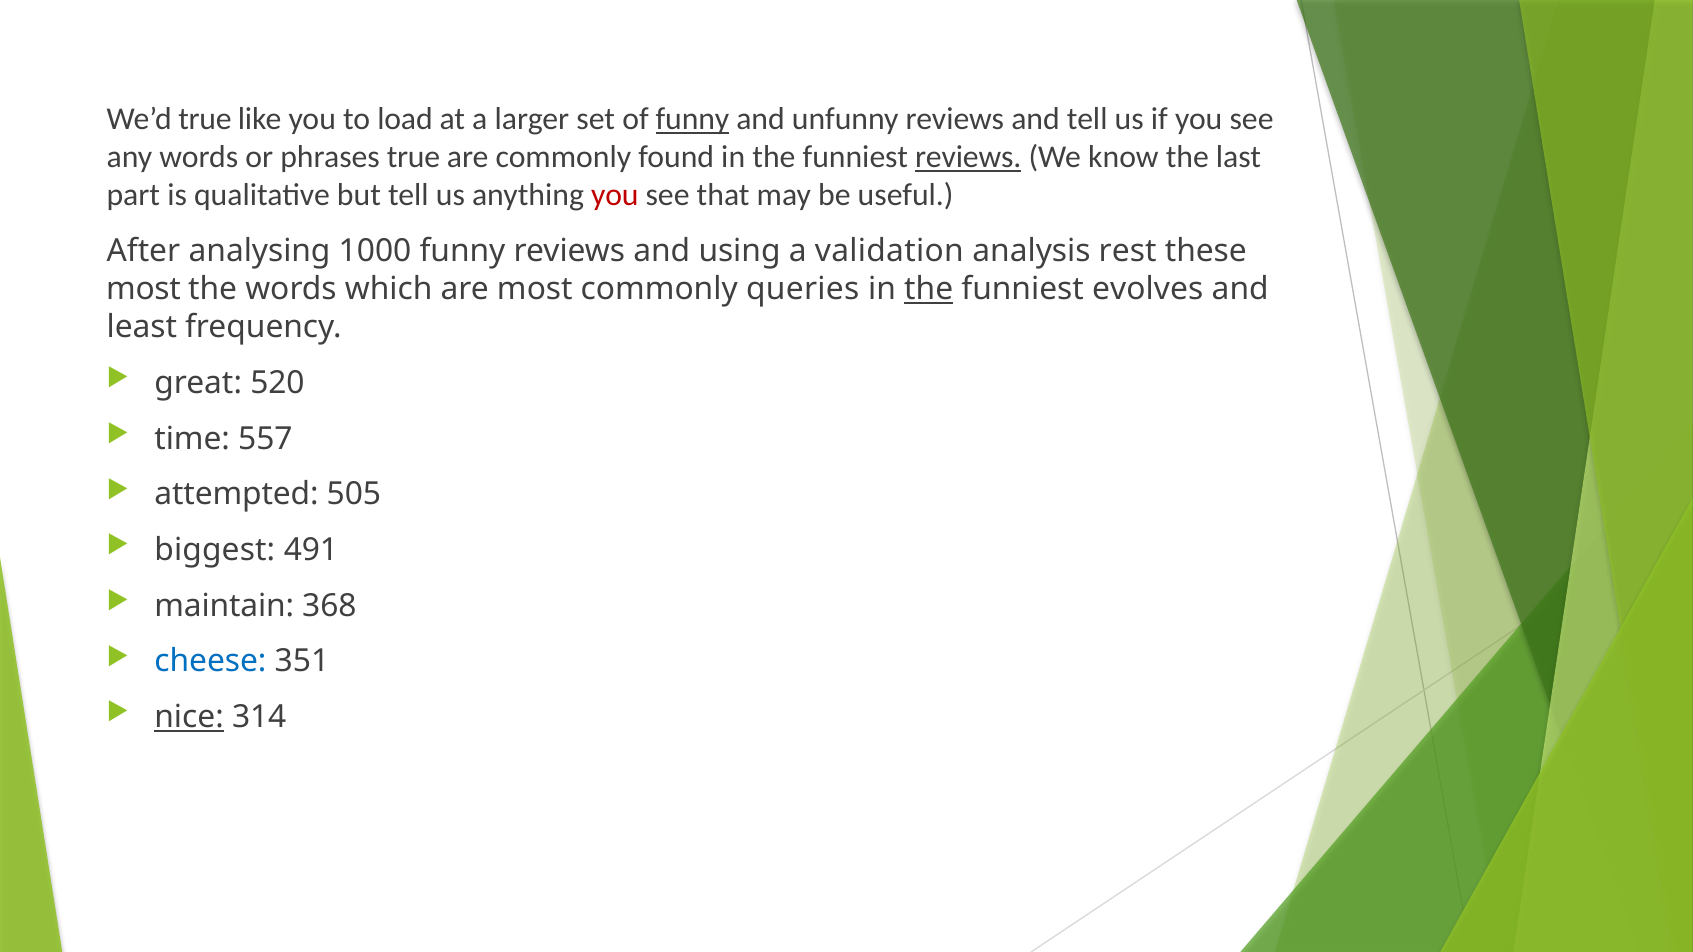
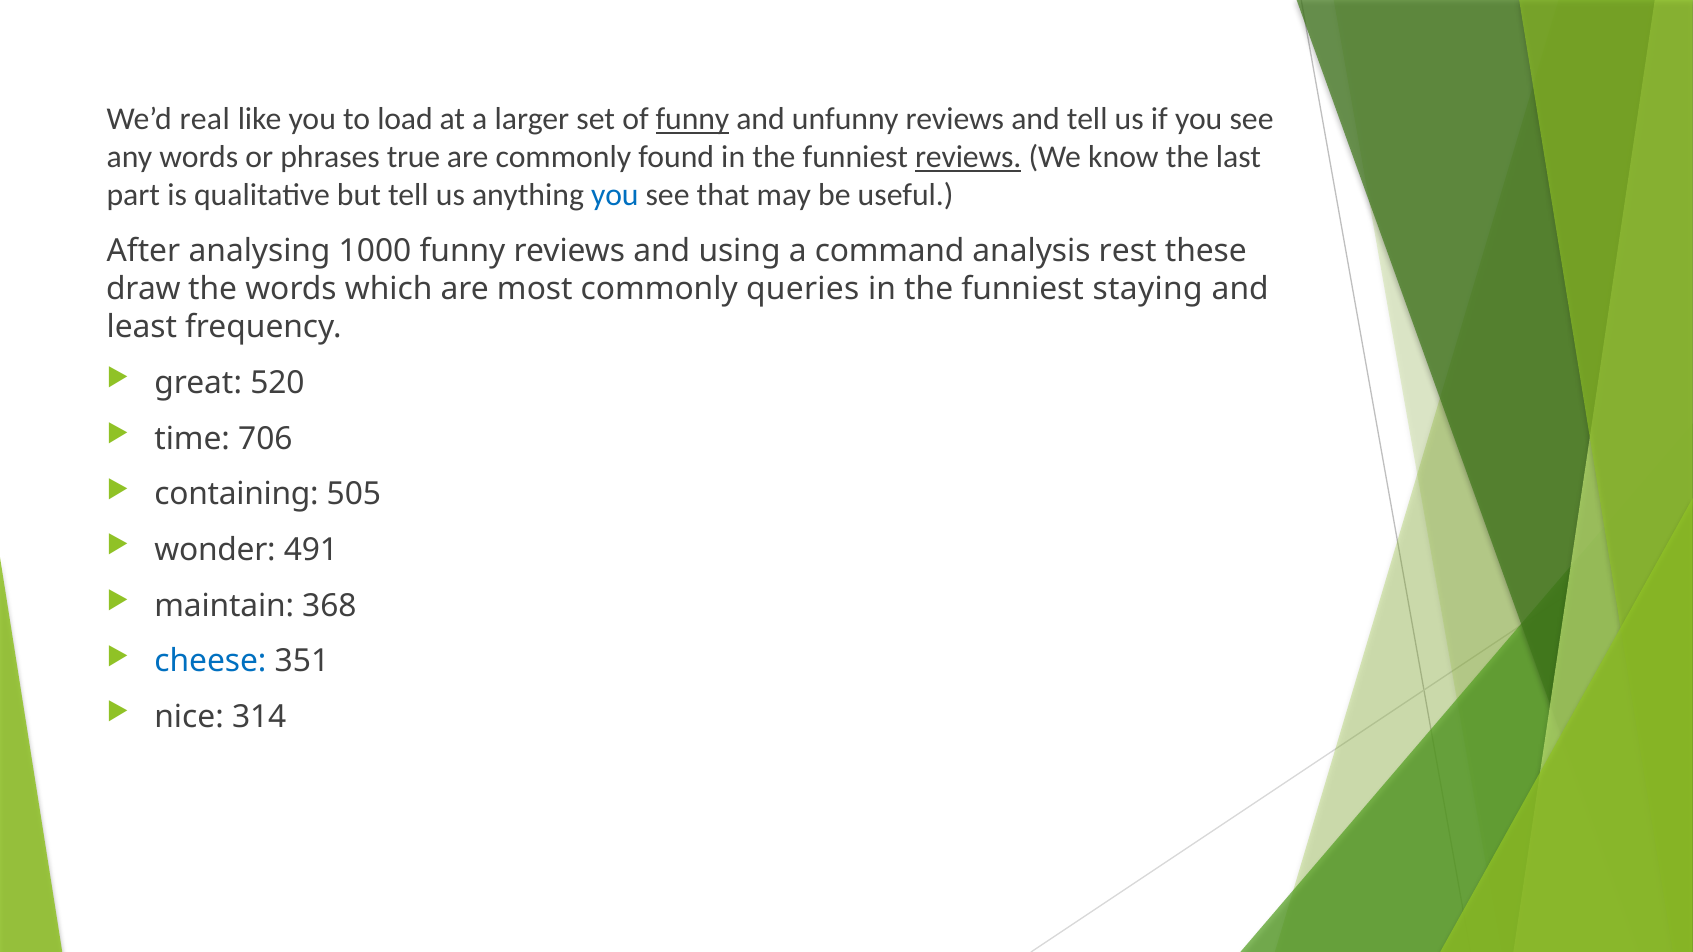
We’d true: true -> real (205, 119)
you colour: red -> blue (615, 195)
validation: validation -> command (890, 251)
most: most -> draw (143, 289)
the underline: present -> none (929, 289)
evolves: evolves -> staying (1148, 289)
557: 557 -> 706 (265, 439)
attempted: attempted -> containing (237, 494)
biggest: biggest -> wonder (215, 550)
nice underline: present -> none (189, 717)
